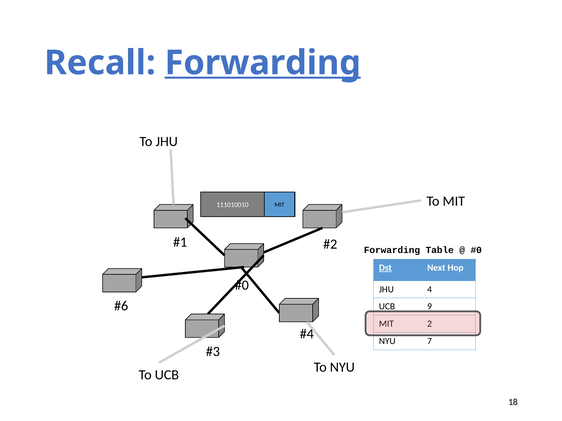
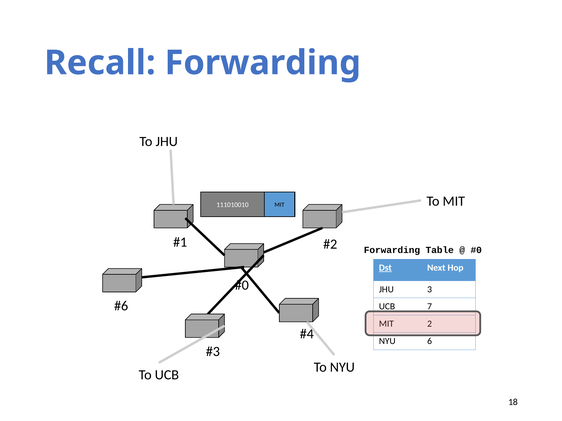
Forwarding underline: present -> none (263, 63)
4: 4 -> 3 (430, 290)
9: 9 -> 7 (430, 307)
7: 7 -> 6 (430, 342)
